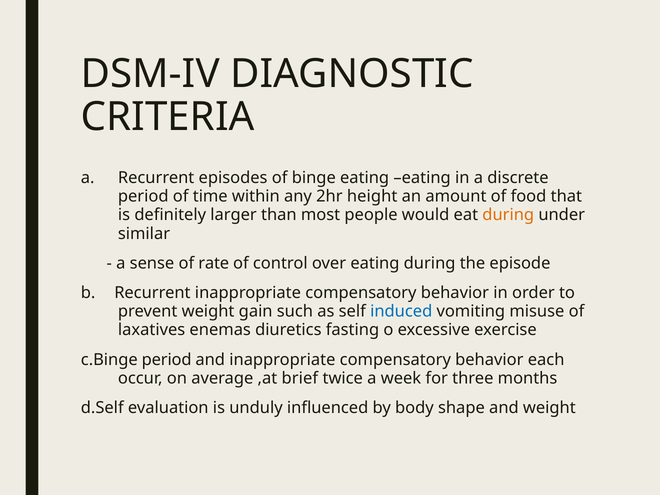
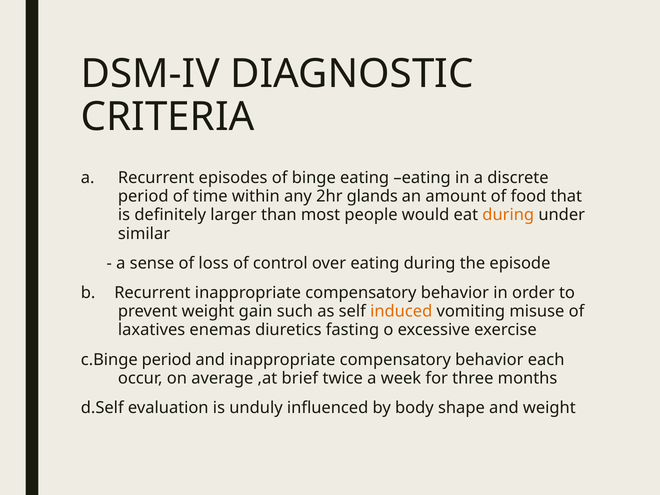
height: height -> glands (372, 196)
rate: rate -> loss (214, 263)
induced colour: blue -> orange (401, 311)
